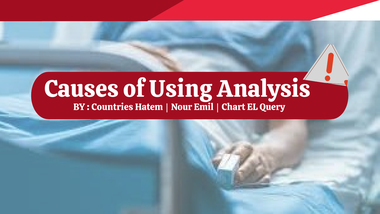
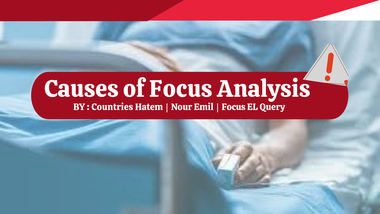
of Using: Using -> Focus (181, 89)
Chart: Chart -> Focus (234, 107)
